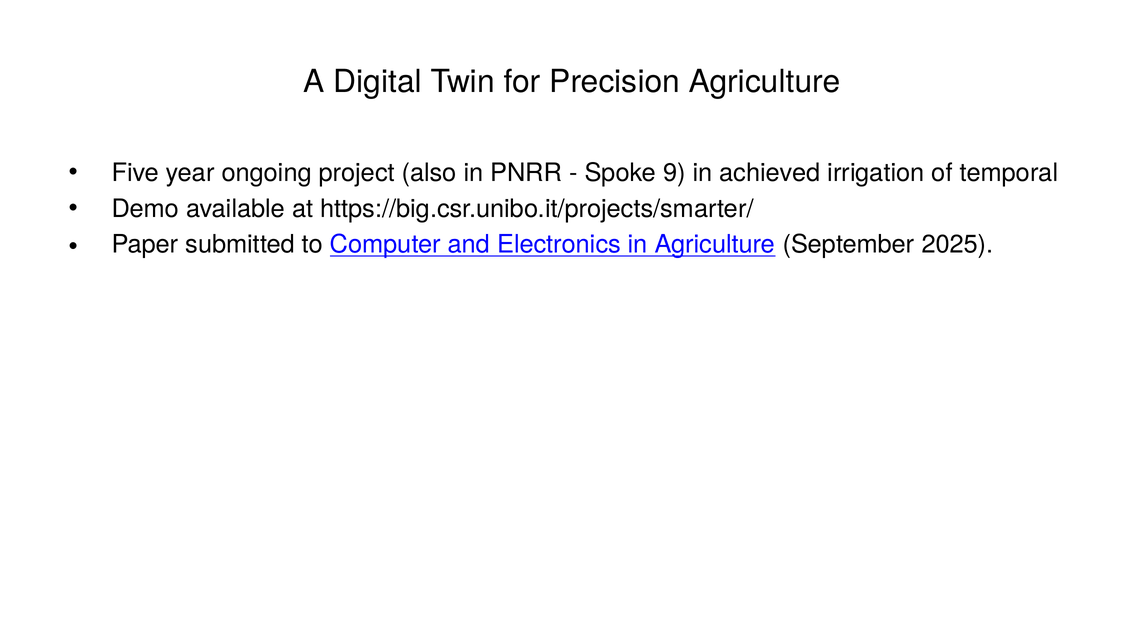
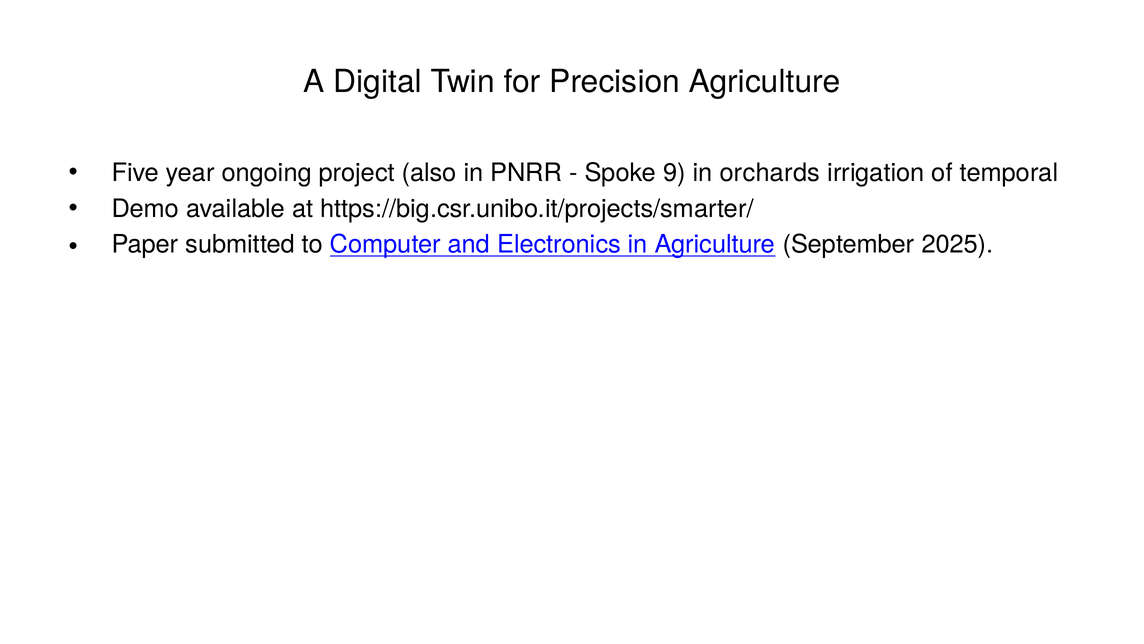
achieved: achieved -> orchards (770, 173)
